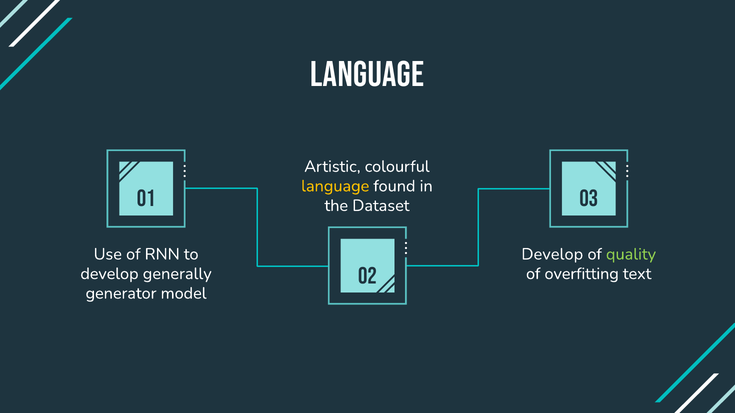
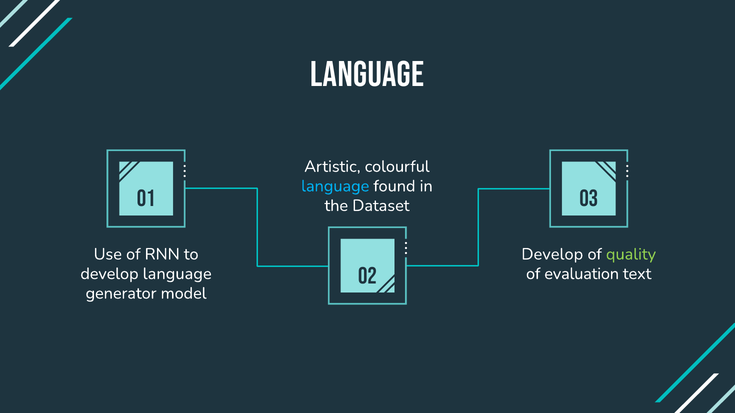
language colour: yellow -> light blue (335, 186)
develop generally: generally -> language (177, 274)
overfitting: overfitting -> evaluation (582, 274)
